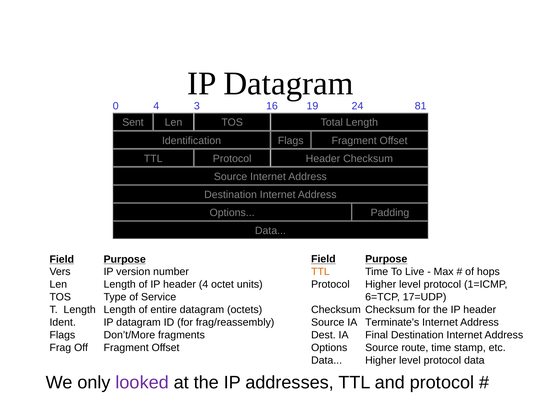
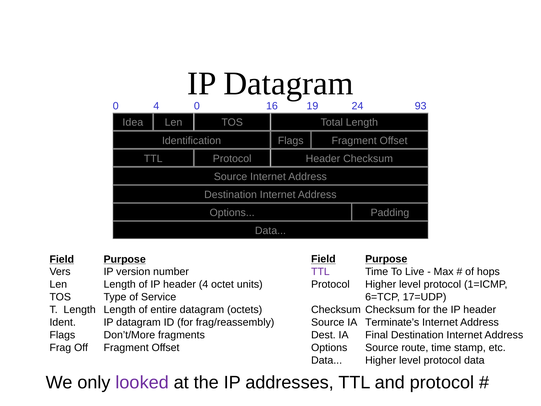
4 3: 3 -> 0 (197, 106)
81: 81 -> 93 (421, 106)
Sent: Sent -> Idea (133, 122)
TTL colour: orange -> purple (320, 272)
